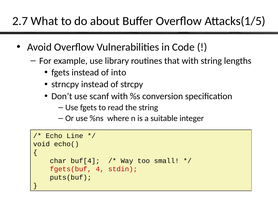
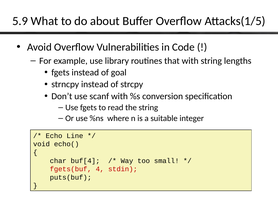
2.7: 2.7 -> 5.9 (20, 21)
into: into -> goal (119, 73)
